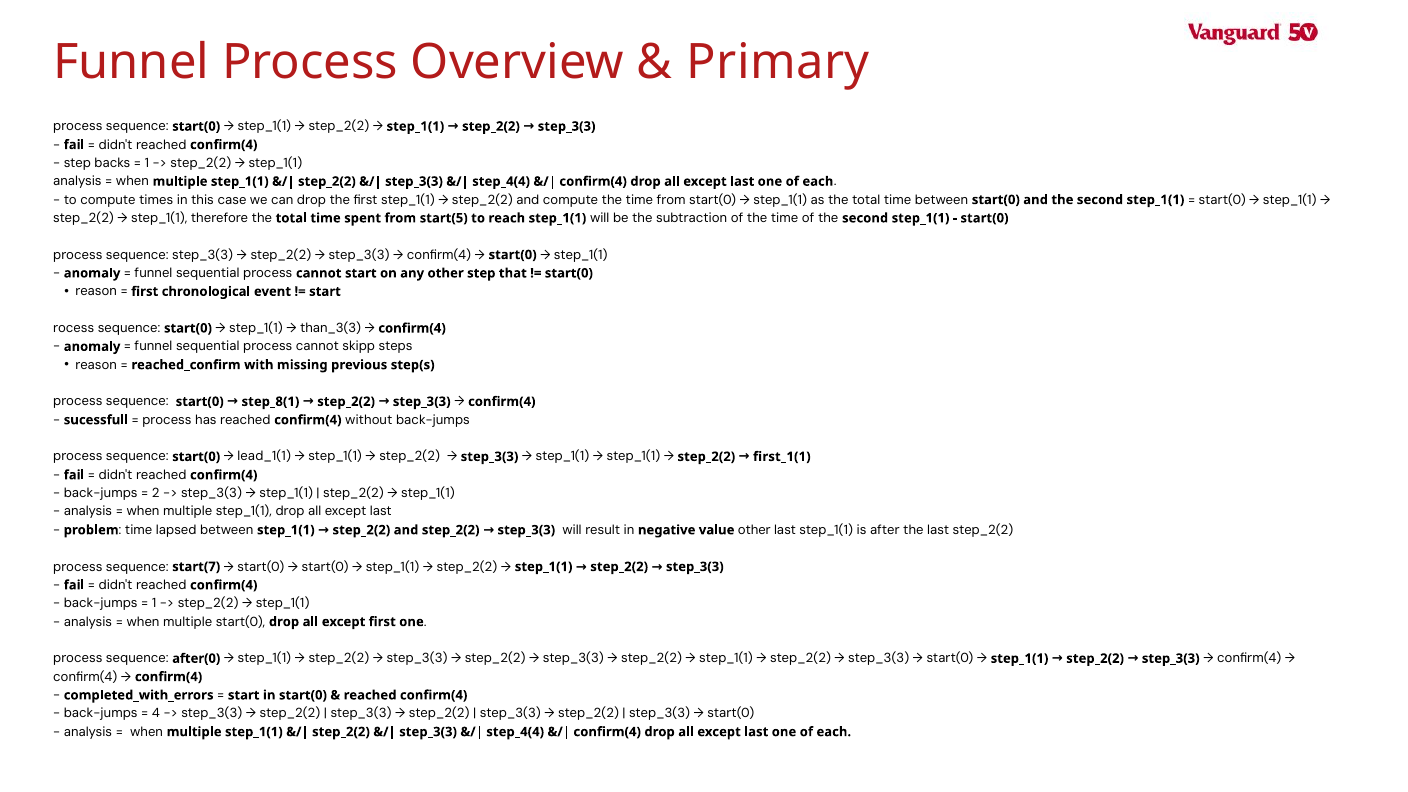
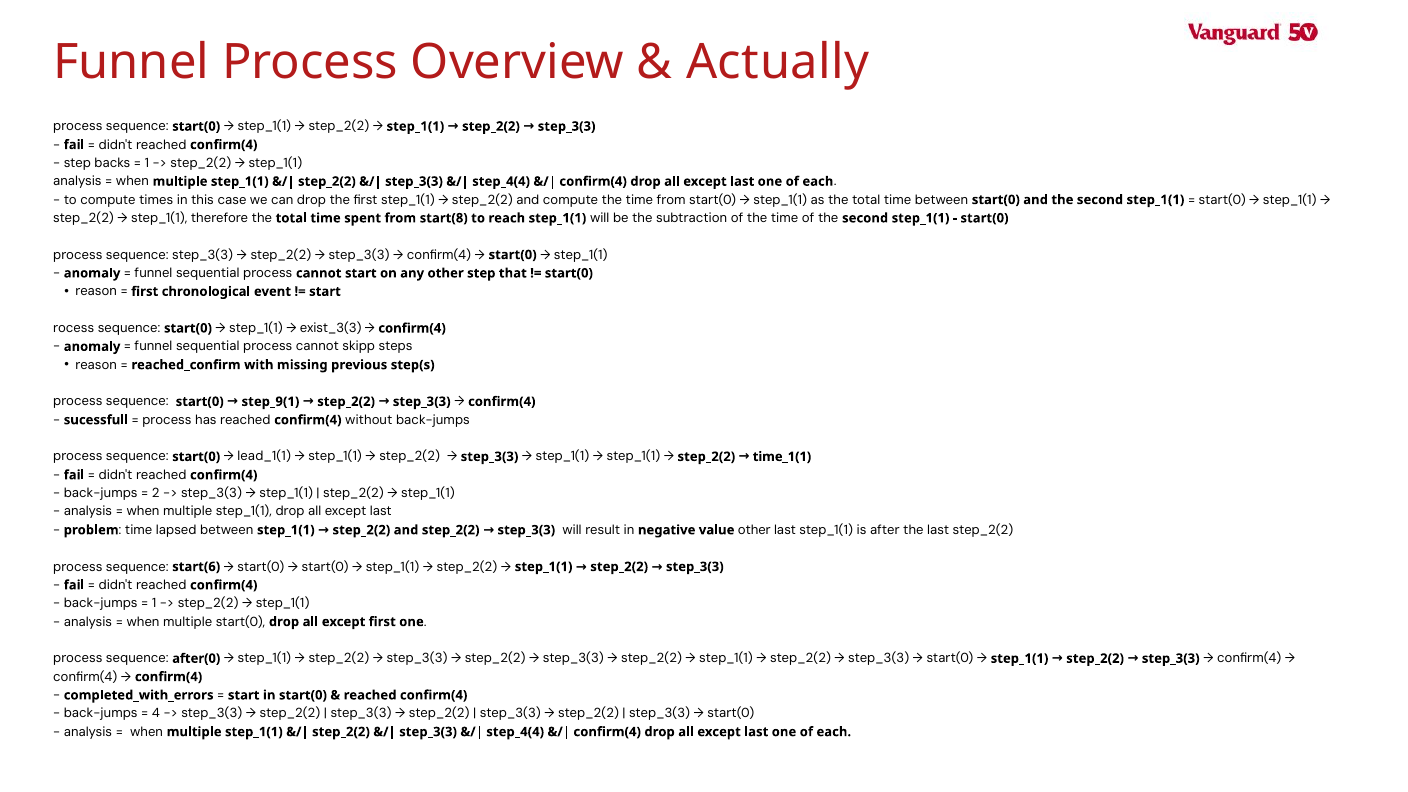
Primary: Primary -> Actually (778, 62)
start(5: start(5 -> start(8 (444, 218)
than_3(3: than_3(3 -> exist_3(3 (331, 328)
step_8(1: step_8(1 -> step_9(1 (270, 402)
first_1(1: first_1(1 -> time_1(1 (782, 457)
start(7: start(7 -> start(6 (196, 567)
